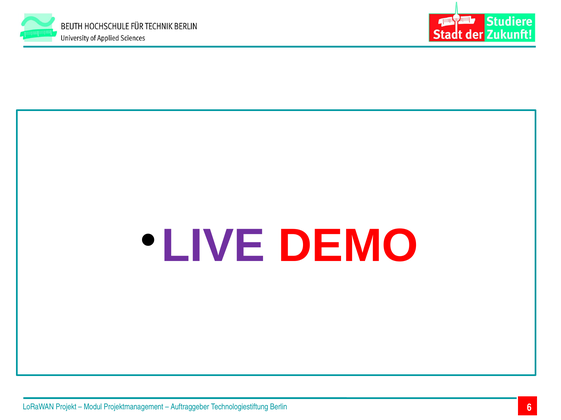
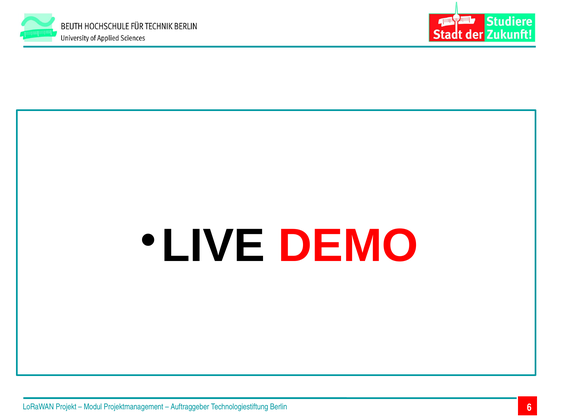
LIVE colour: purple -> black (213, 246)
